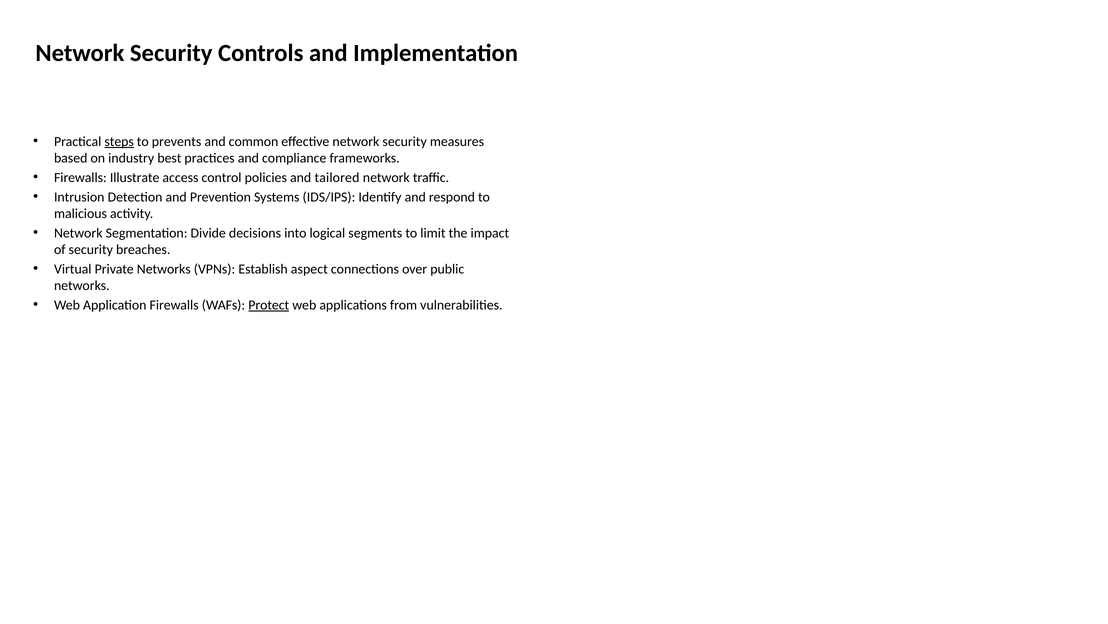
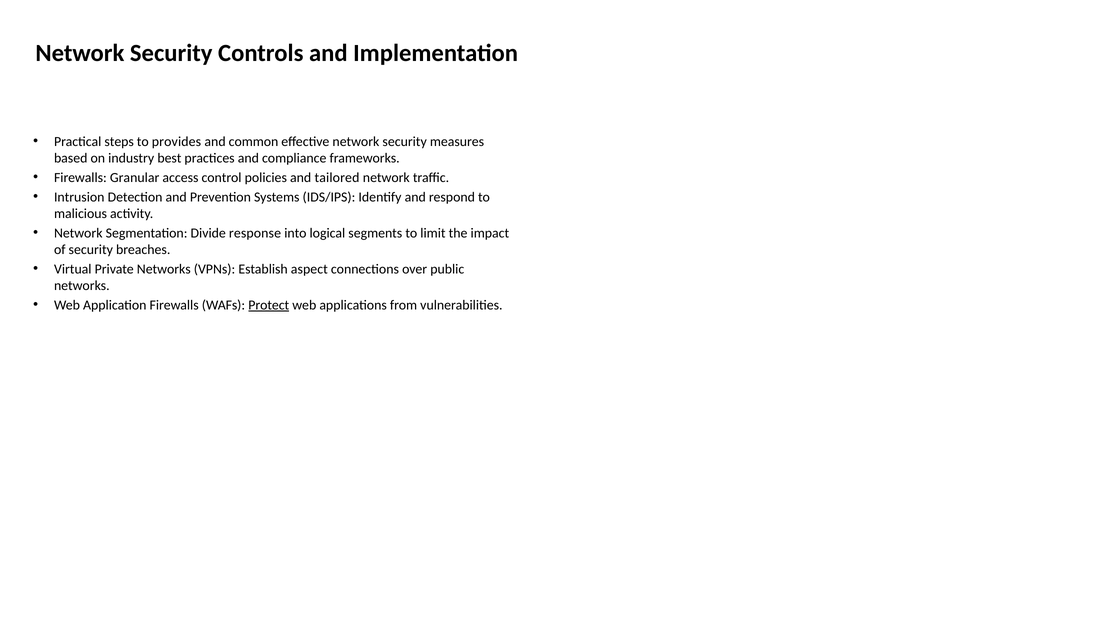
steps underline: present -> none (119, 141)
prevents: prevents -> provides (176, 141)
Illustrate: Illustrate -> Granular (135, 177)
decisions: decisions -> response (255, 233)
